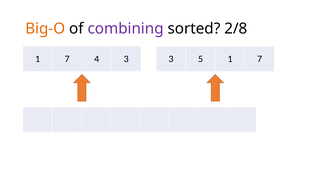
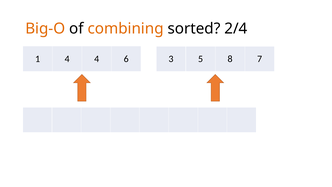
combining colour: purple -> orange (126, 29)
2/8: 2/8 -> 2/4 (236, 29)
7: 7 -> 4 (67, 59)
4 3: 3 -> 6 (126, 59)
5 1: 1 -> 8 (230, 59)
